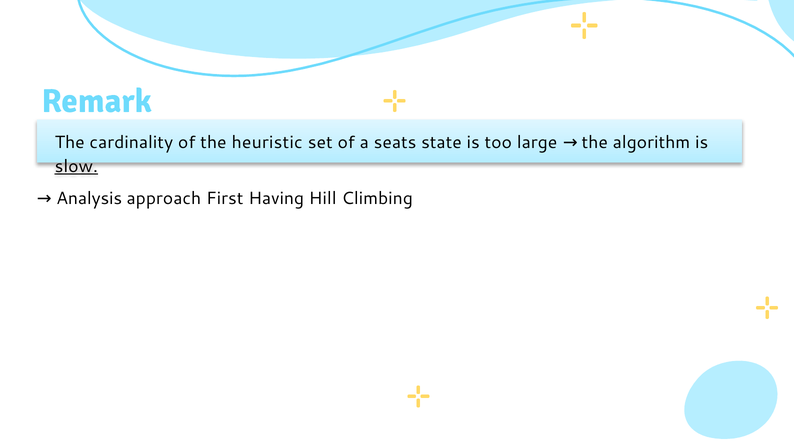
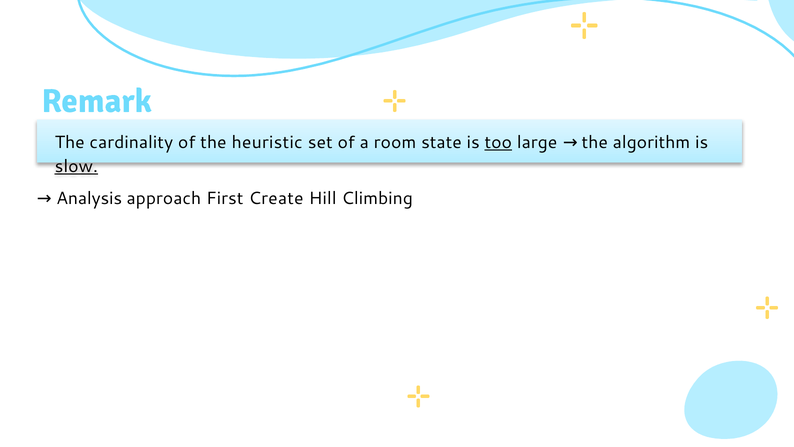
seats: seats -> room (395, 142)
too underline: none -> present (498, 142)
Having: Having -> Create (276, 198)
